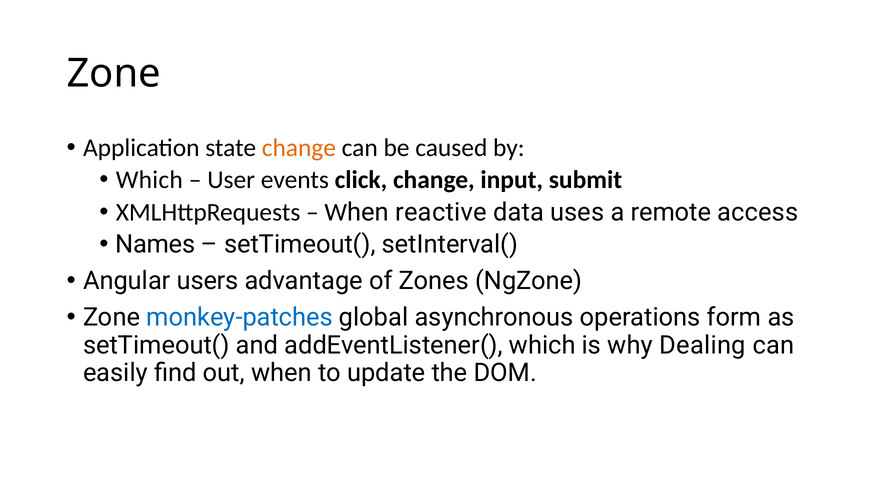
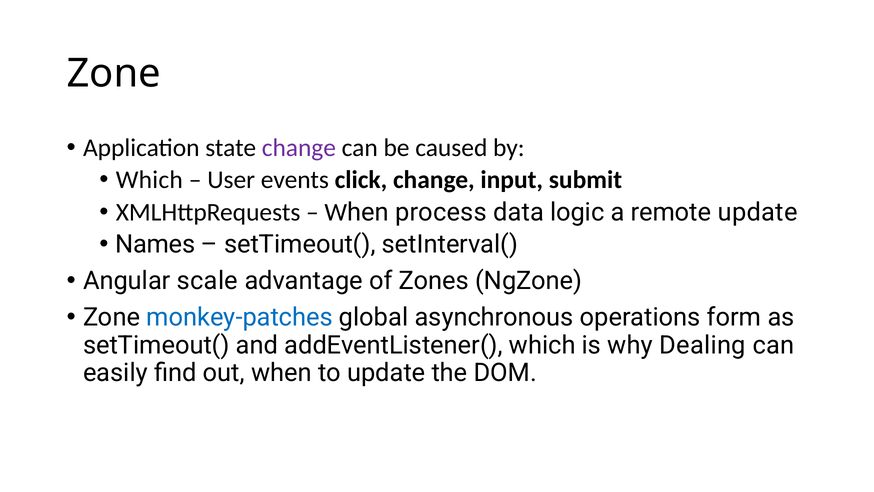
change colour: orange -> purple (299, 148)
reactive: reactive -> process (441, 212)
uses: uses -> logic (577, 212)
remote access: access -> update (758, 212)
users: users -> scale (207, 281)
